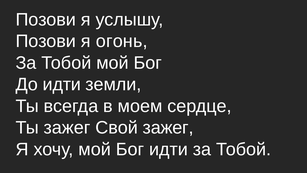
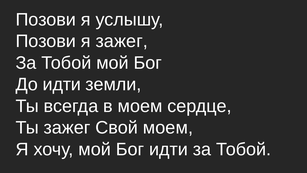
я огонь: огонь -> зажег (122, 41)
Свой зажег: зажег -> моем (168, 127)
